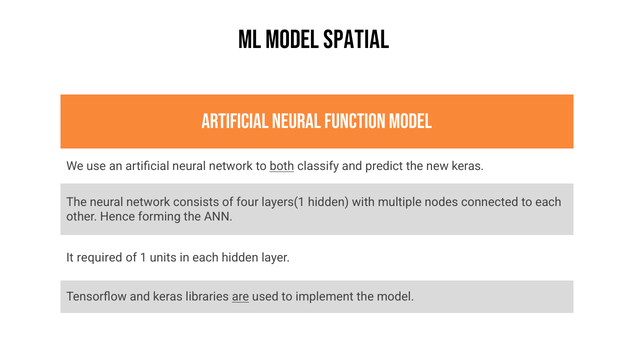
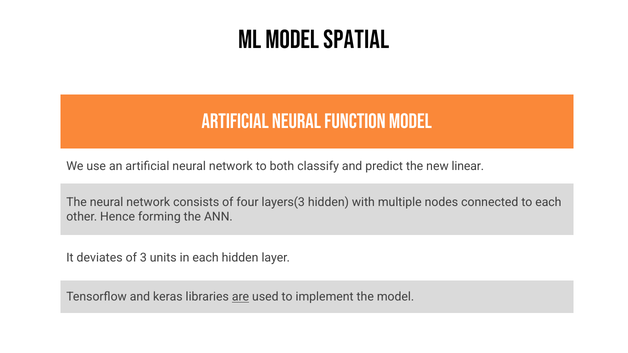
both underline: present -> none (282, 167)
new keras: keras -> linear (468, 167)
layers(1: layers(1 -> layers(3 (283, 202)
required: required -> deviates (100, 258)
1: 1 -> 3 (143, 258)
